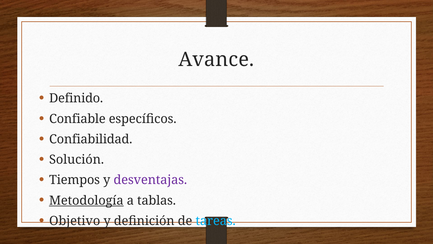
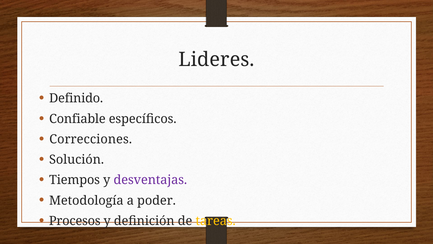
Avance: Avance -> Lideres (216, 59)
Confiabilidad: Confiabilidad -> Correcciones (91, 139)
Metodología underline: present -> none (86, 200)
tablas: tablas -> poder (157, 200)
Objetivo: Objetivo -> Procesos (75, 221)
tareas colour: light blue -> yellow (216, 221)
